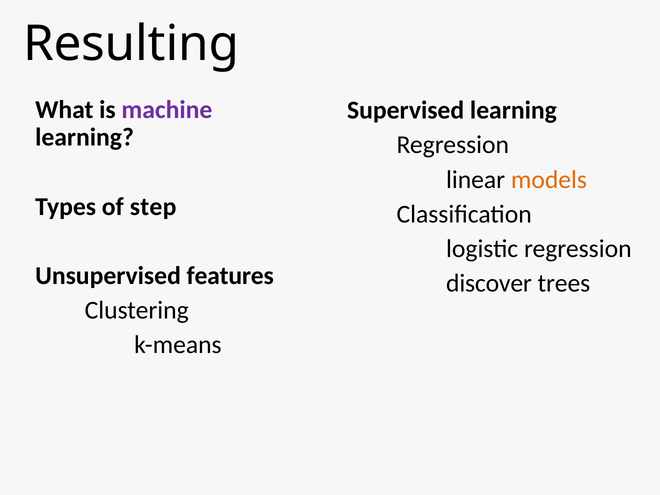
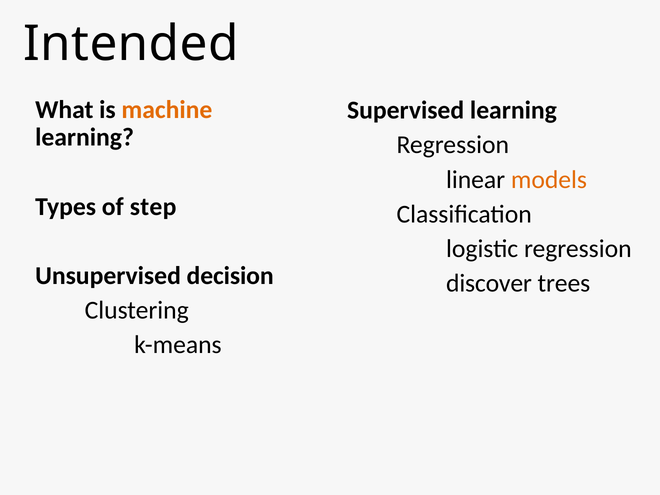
Resulting: Resulting -> Intended (131, 44)
machine colour: purple -> orange (167, 110)
features: features -> decision (230, 276)
